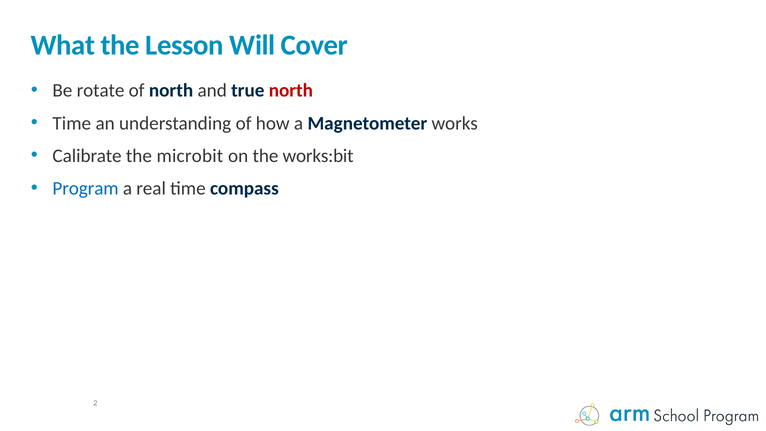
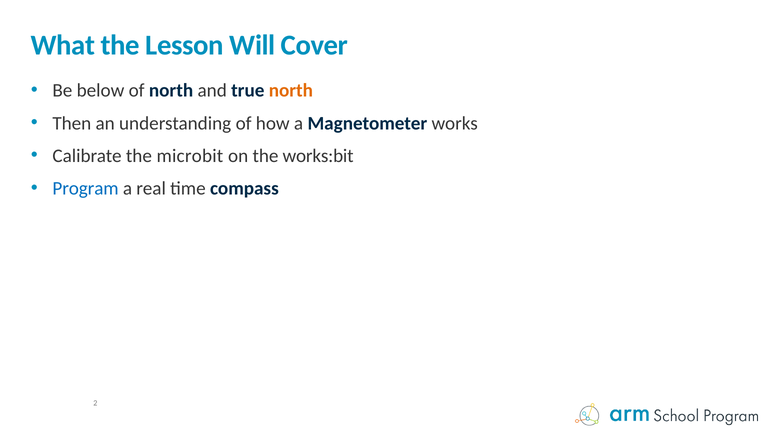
rotate: rotate -> below (101, 91)
north colour: red -> orange (291, 91)
Time: Time -> Then (72, 123)
